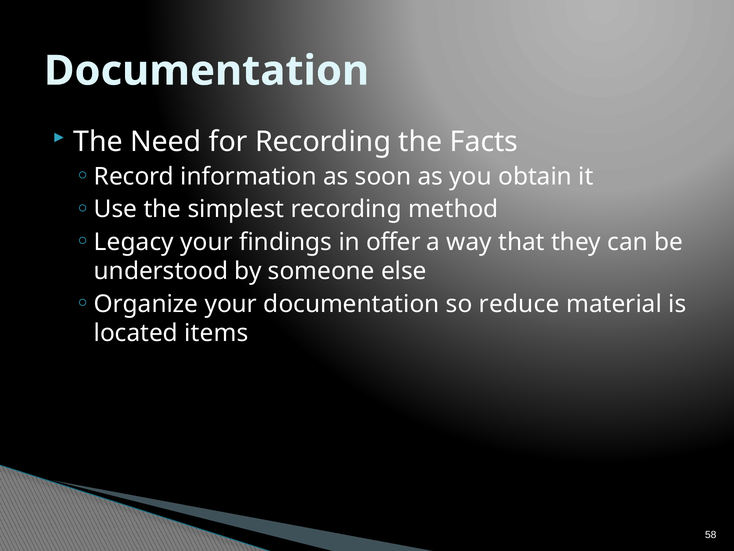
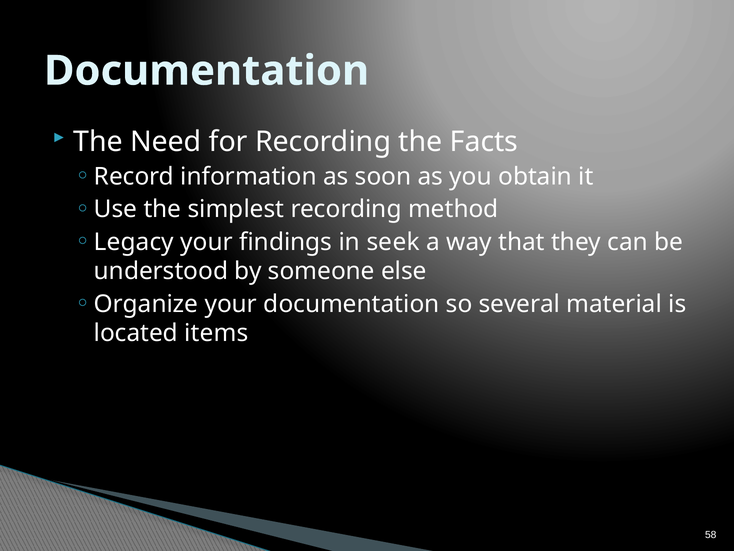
offer: offer -> seek (393, 242)
reduce: reduce -> several (519, 304)
